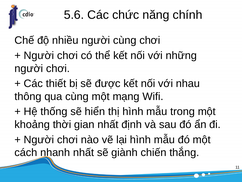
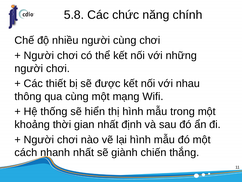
5.6: 5.6 -> 5.8 (74, 15)
